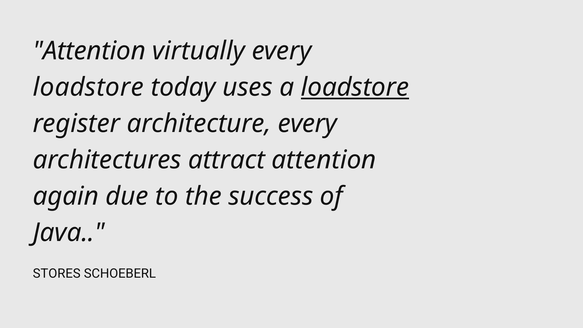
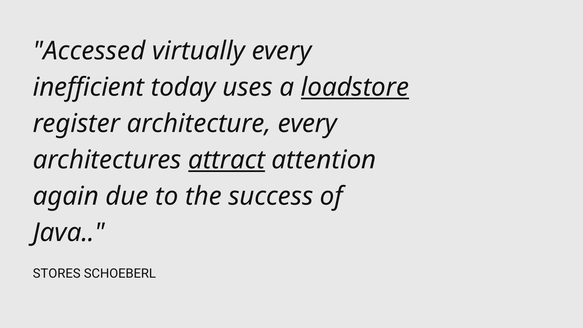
Attention: Attention -> Accessed (89, 51)
loadstore: loadstore -> inefficient (88, 87)
attract underline: none -> present (227, 160)
